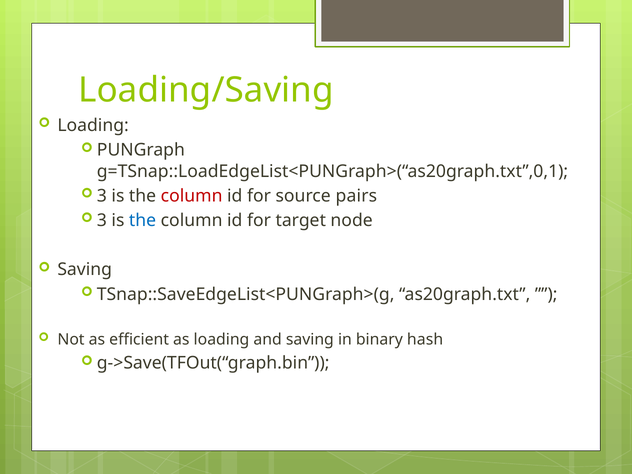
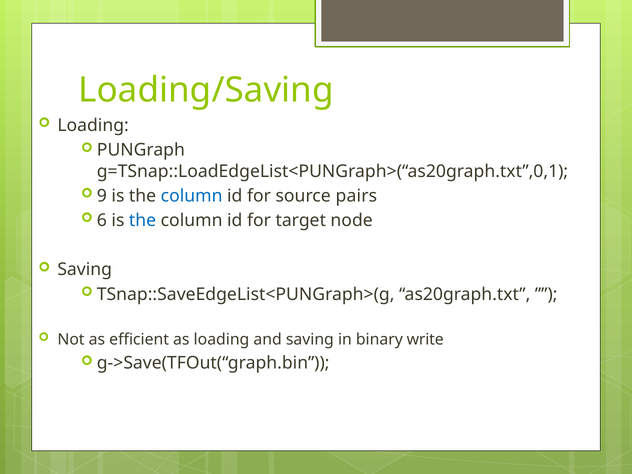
3: 3 -> 9 (102, 196)
column colour: red -> blue (192, 196)
3: 3 -> 6 (102, 220)
hash: hash -> write (425, 339)
